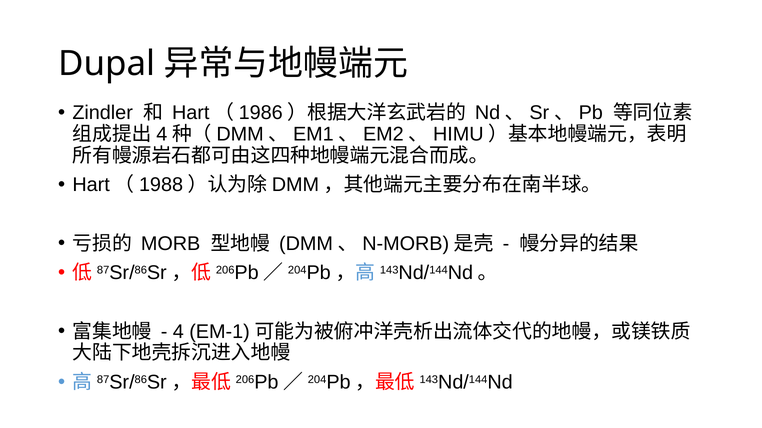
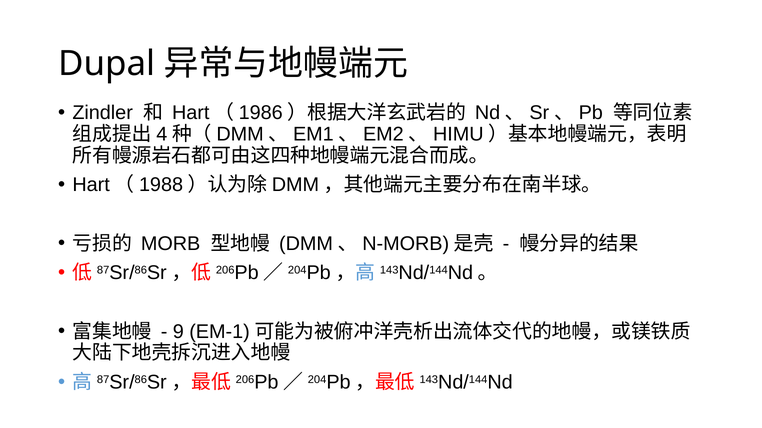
4: 4 -> 9 (178, 332)
